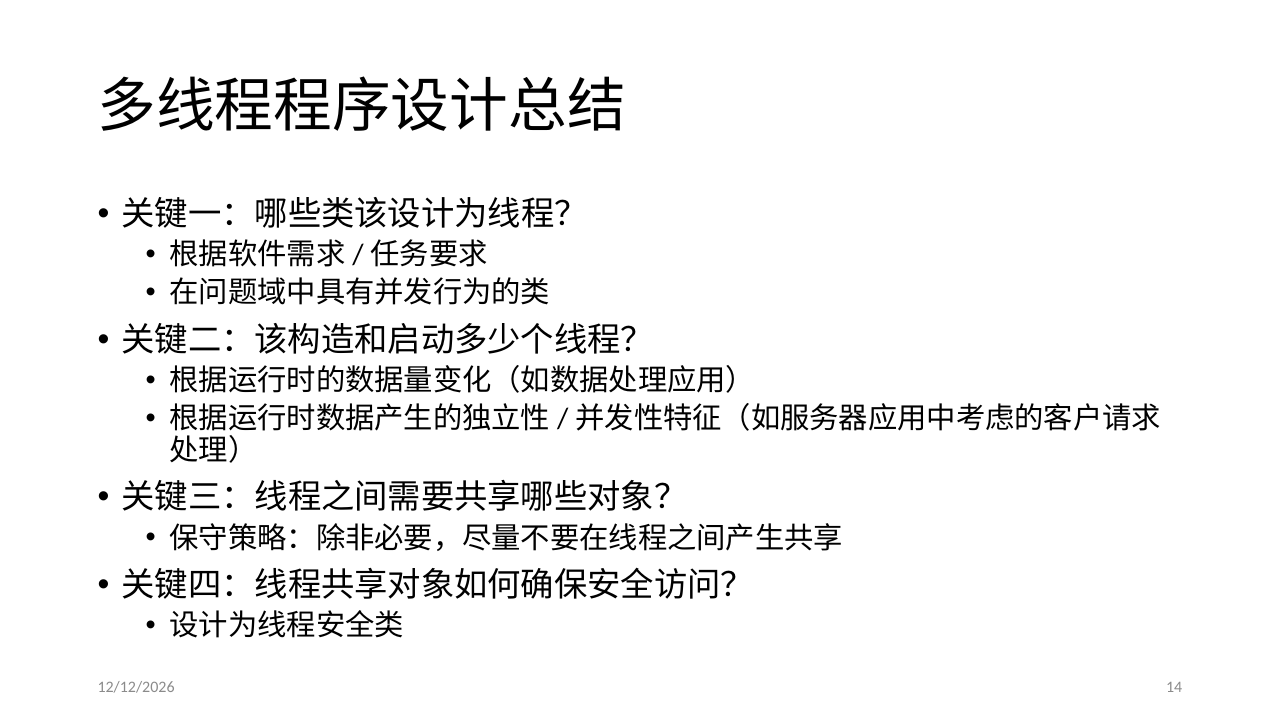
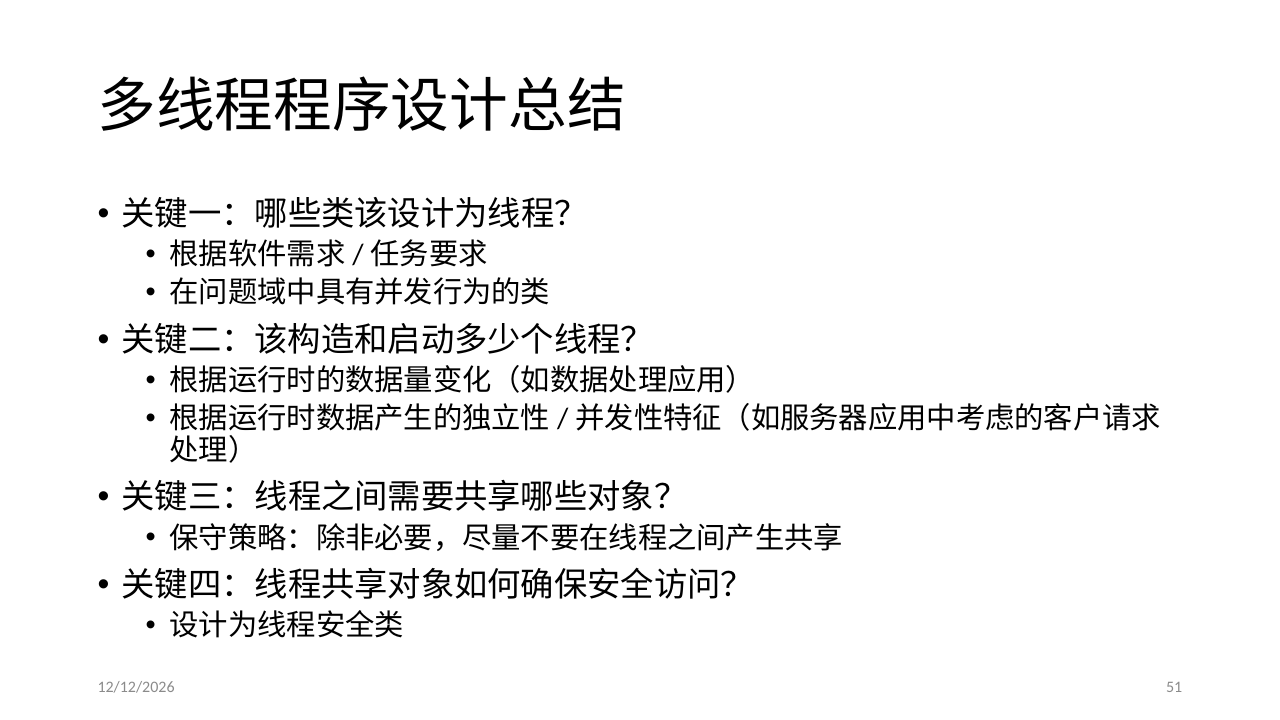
14: 14 -> 51 (1174, 687)
